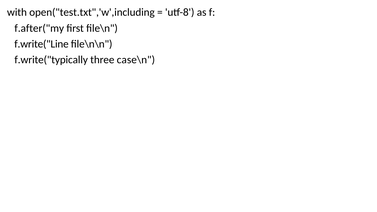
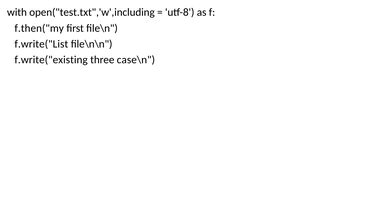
f.after("my: f.after("my -> f.then("my (39, 28)
f.write("Line: f.write("Line -> f.write("List (41, 44)
f.write("typically: f.write("typically -> f.write("existing (51, 60)
